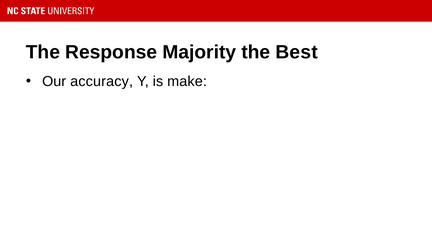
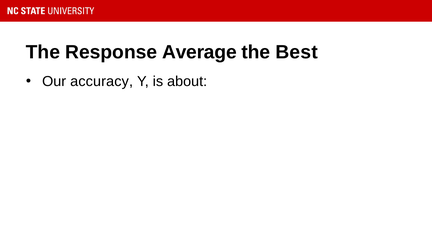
Majority: Majority -> Average (199, 52)
make: make -> about (187, 82)
